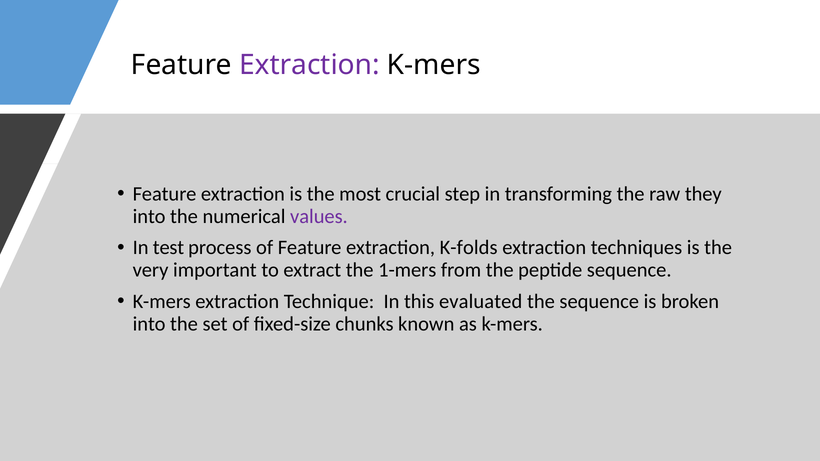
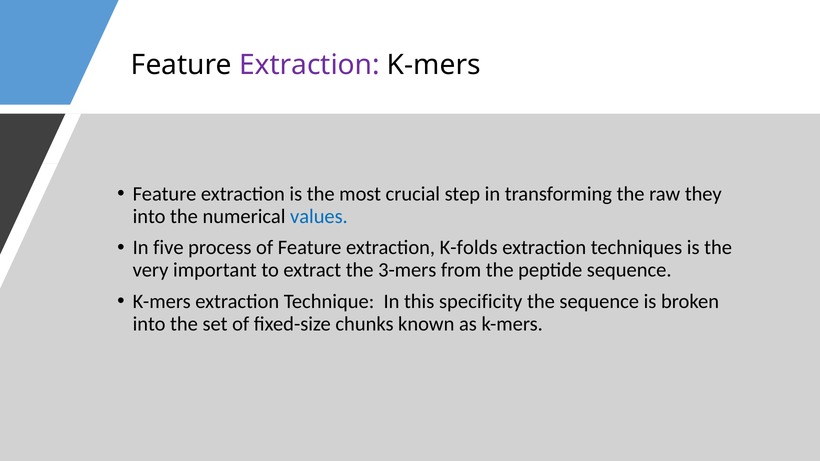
values colour: purple -> blue (319, 217)
test: test -> five (168, 248)
1-mers: 1-mers -> 3-mers (407, 270)
evaluated: evaluated -> specificity (481, 301)
